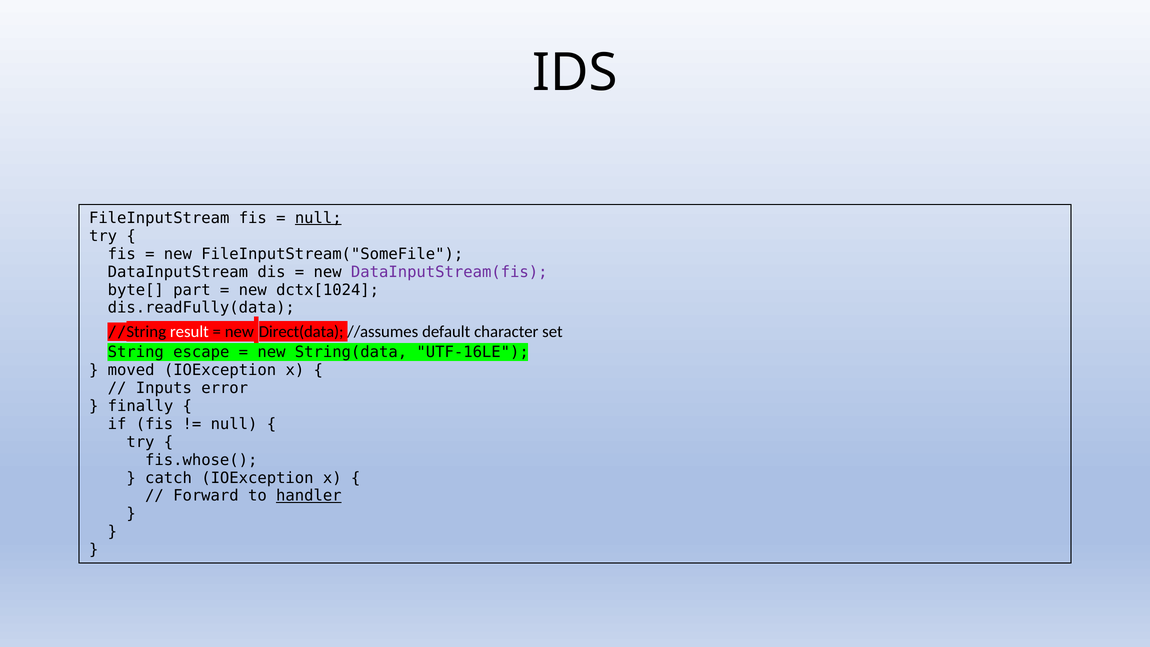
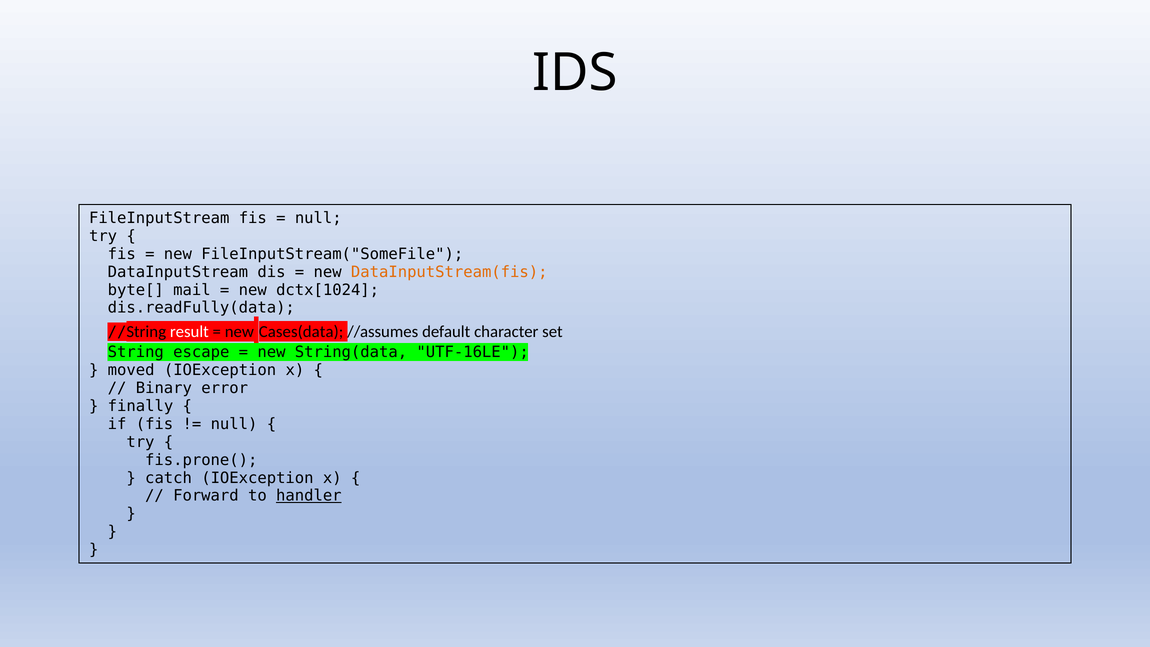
null underline: present -> none (318, 218)
DataInputStream(fis colour: purple -> orange (449, 272)
part: part -> mail (192, 290)
Direct(data: Direct(data -> Cases(data (301, 332)
Inputs: Inputs -> Binary (164, 388)
fis.whose(: fis.whose( -> fis.prone( (201, 460)
